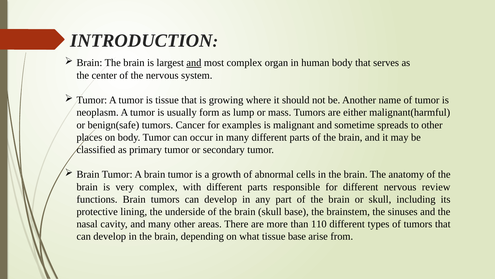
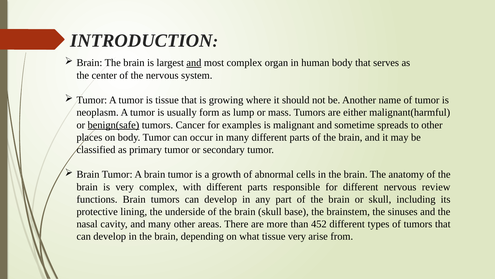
benign(safe underline: none -> present (113, 125)
110: 110 -> 452 (319, 224)
tissue base: base -> very (297, 236)
